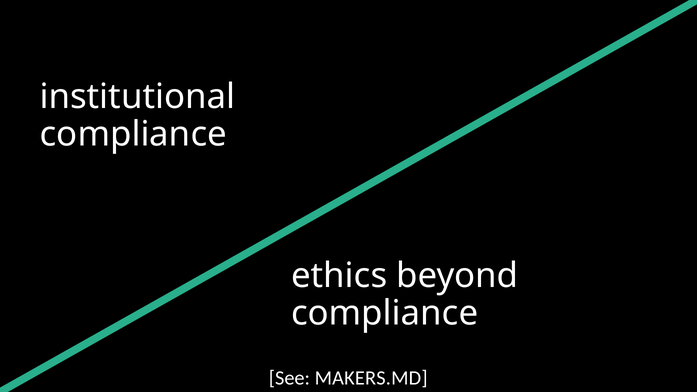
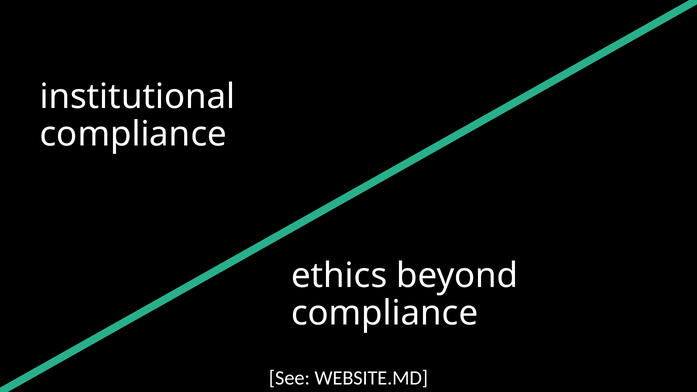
MAKERS.MD: MAKERS.MD -> WEBSITE.MD (371, 378)
